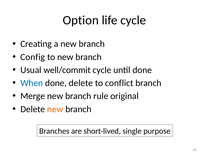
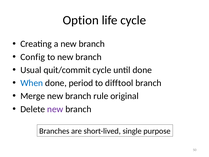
well/commit: well/commit -> quit/commit (67, 70)
done delete: delete -> period (81, 83)
conflict: conflict -> difftool (119, 83)
new colour: orange -> purple (55, 109)
